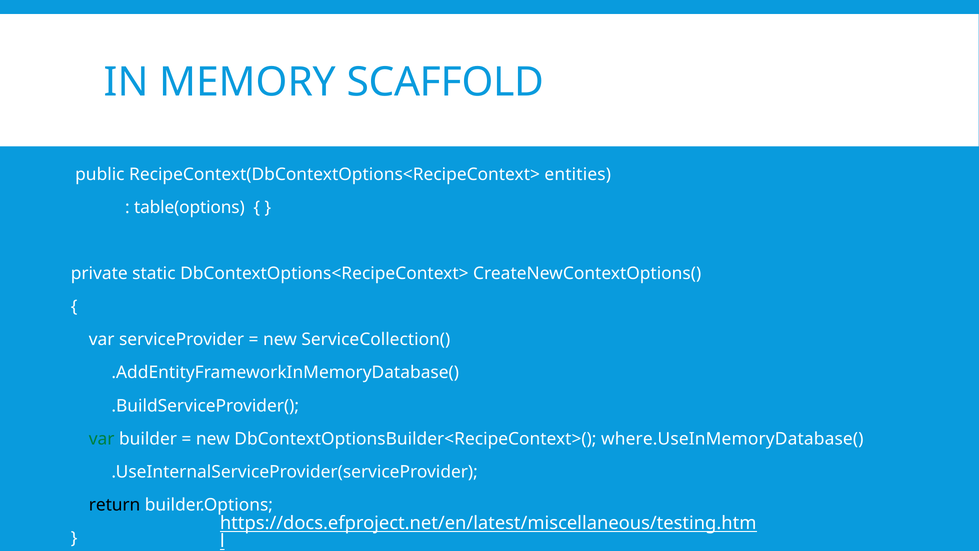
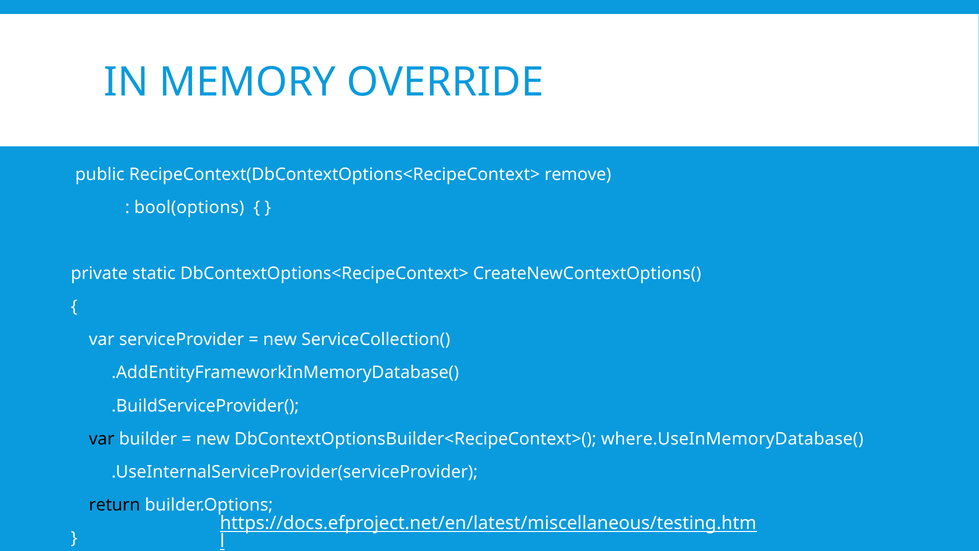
SCAFFOLD: SCAFFOLD -> OVERRIDE (445, 82)
entities: entities -> remove (578, 174)
table(options: table(options -> bool(options (189, 207)
var colour: green -> black (102, 439)
